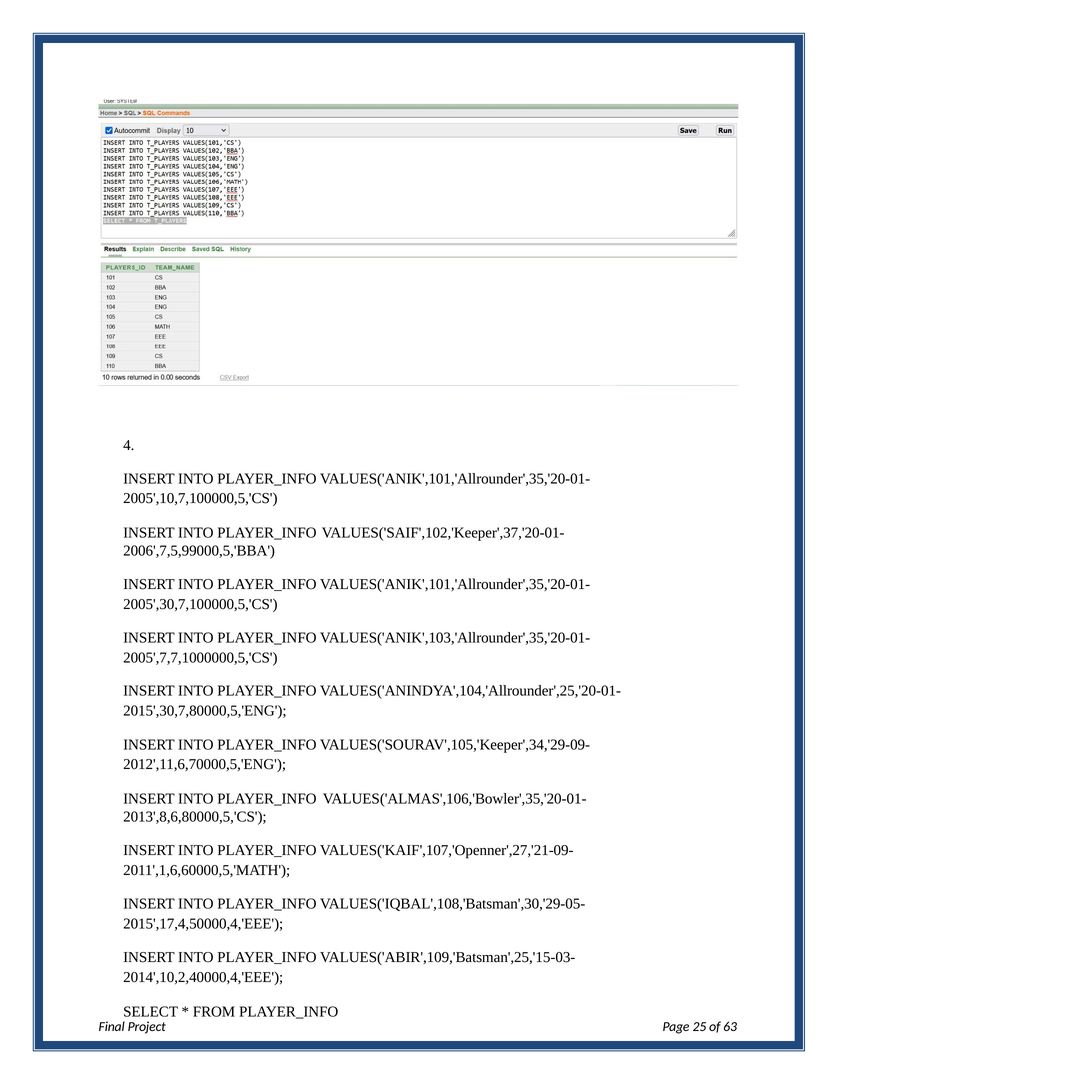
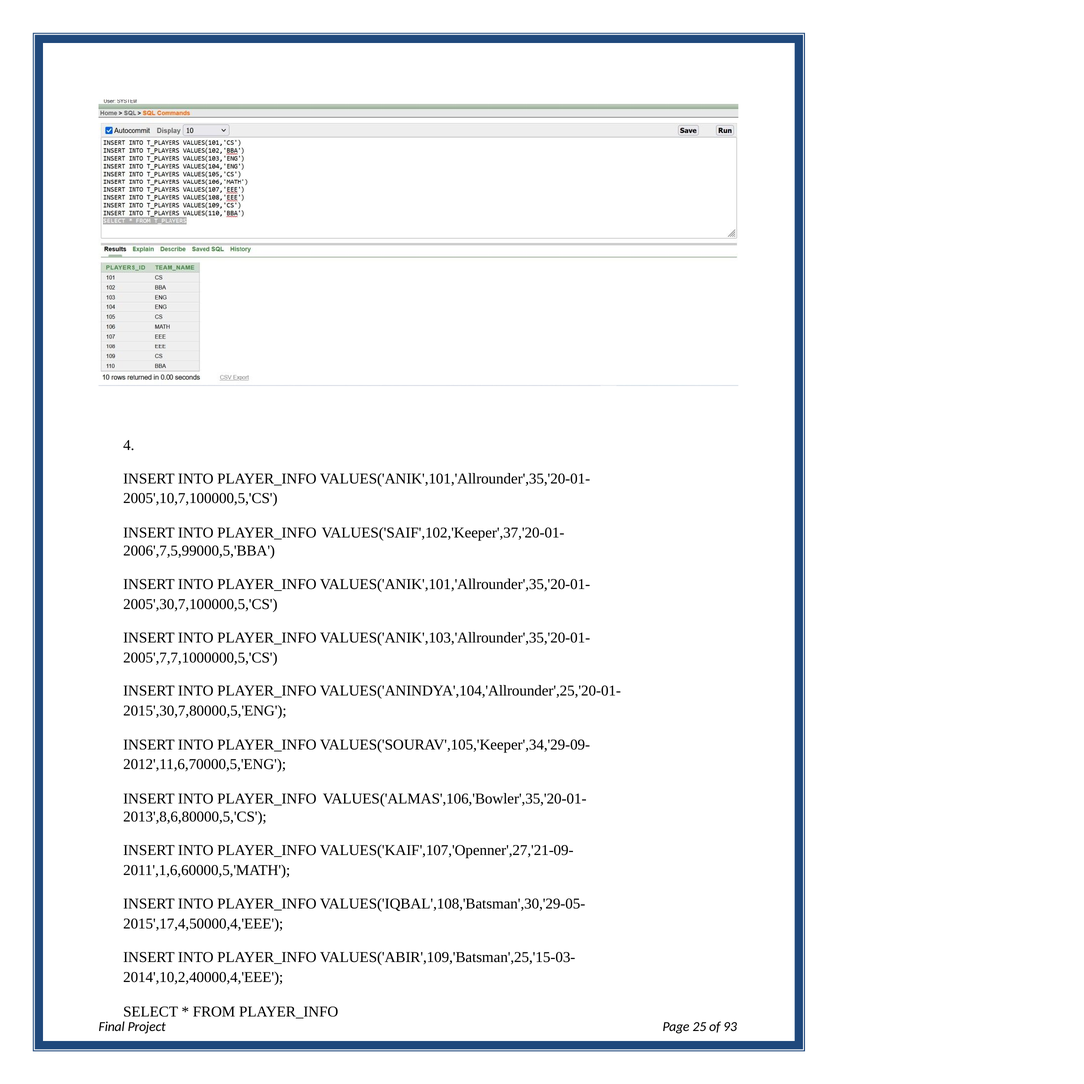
63: 63 -> 93 (730, 1027)
